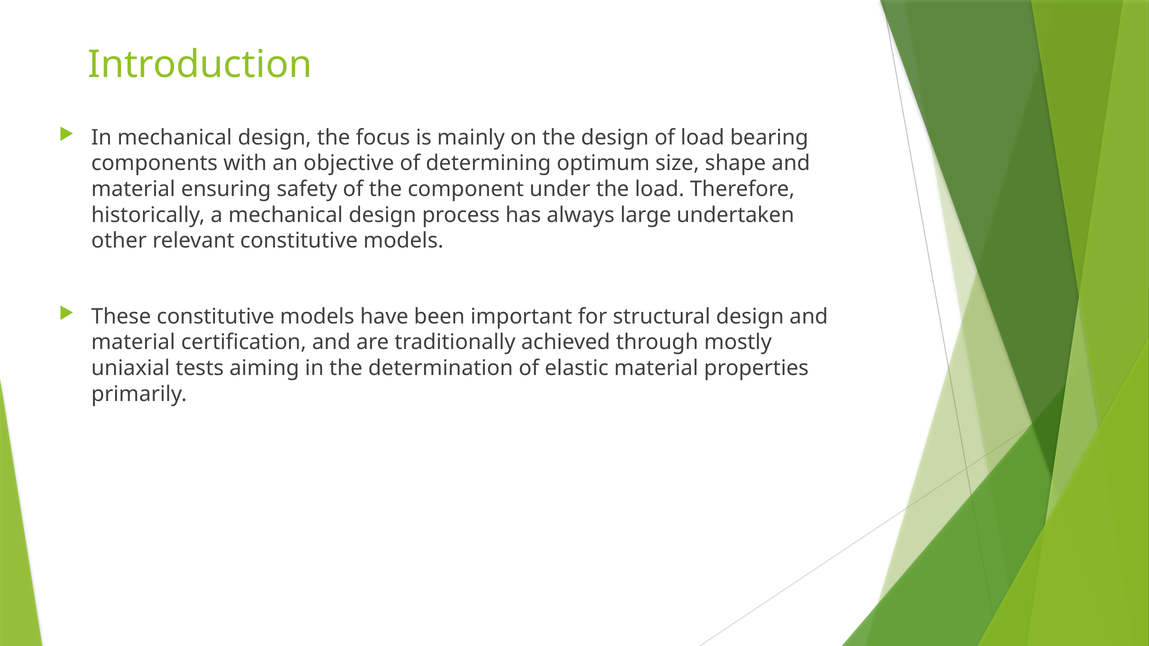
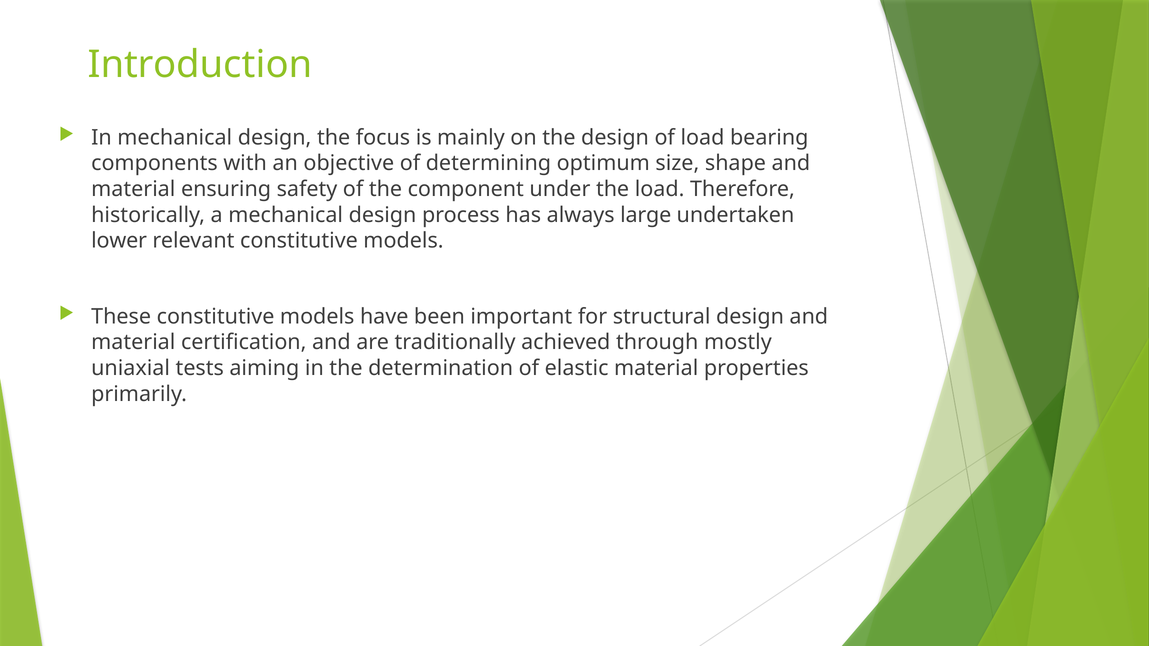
other: other -> lower (119, 241)
